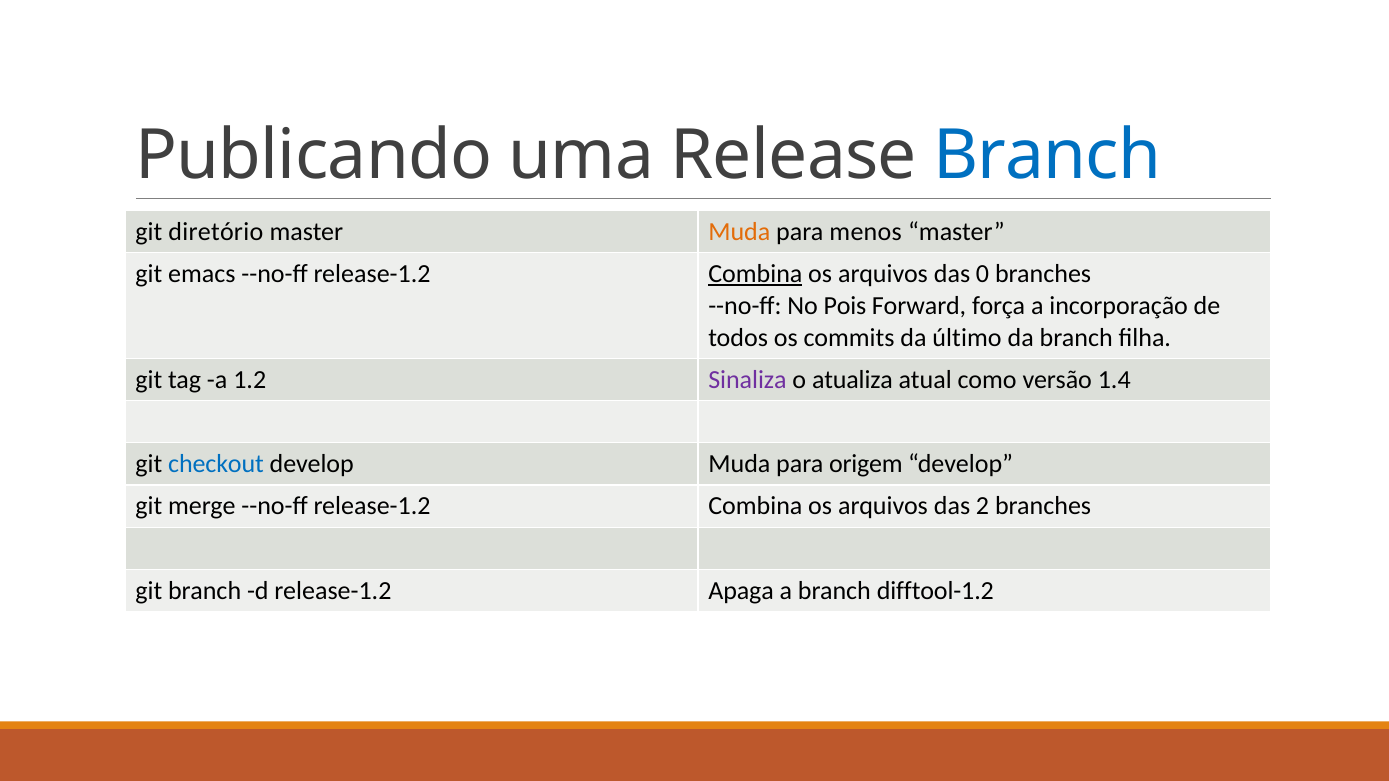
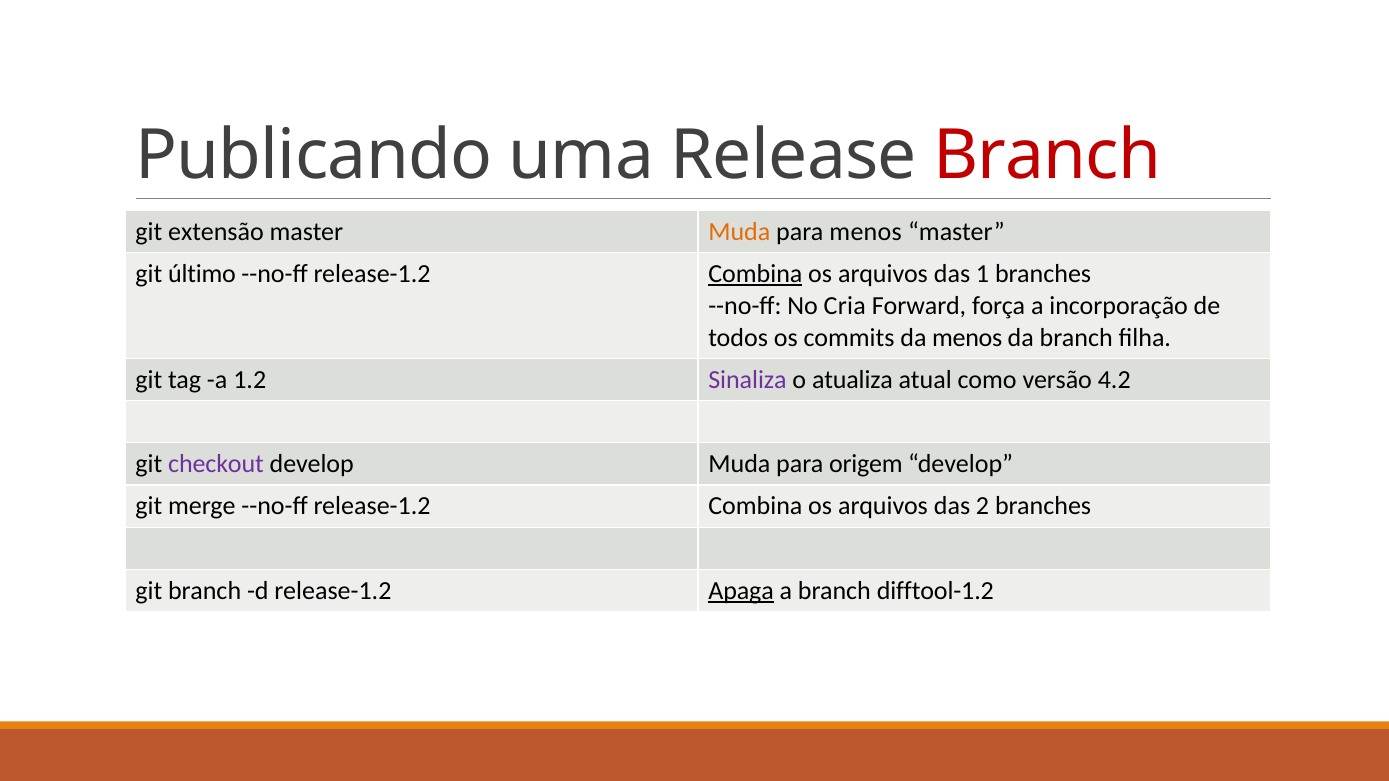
Branch colour: blue -> red (1047, 156)
diretório: diretório -> extensão (216, 232)
emacs: emacs -> último (202, 274)
0: 0 -> 1 (983, 274)
Pois: Pois -> Cria (845, 306)
da último: último -> menos (967, 338)
1.4: 1.4 -> 4.2 (1114, 380)
checkout colour: blue -> purple (216, 464)
Apaga underline: none -> present (741, 591)
